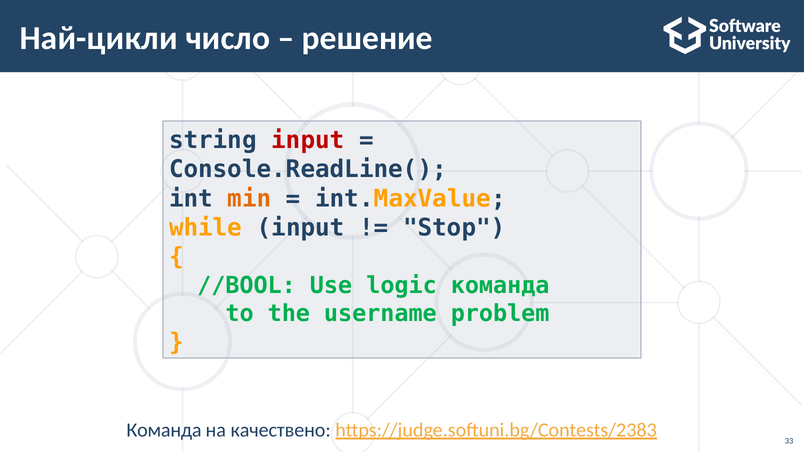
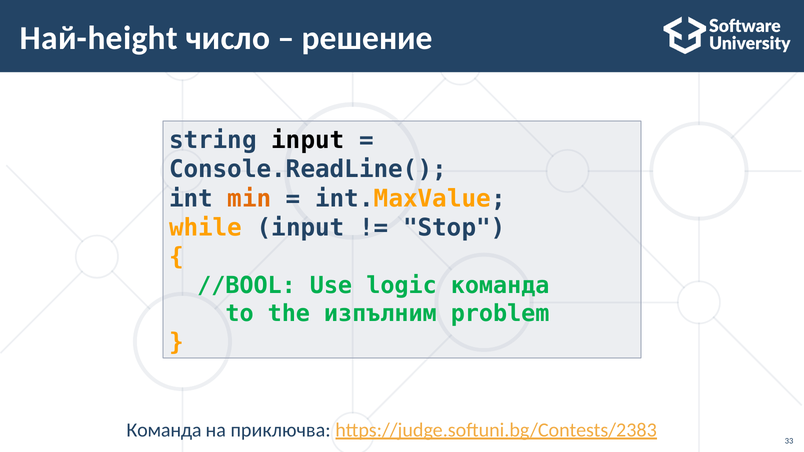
Най-цикли: Най-цикли -> Най-height (99, 38)
input colour: red -> black (308, 140)
username: username -> изпълним (380, 314)
качествено: качествено -> приключва (281, 430)
